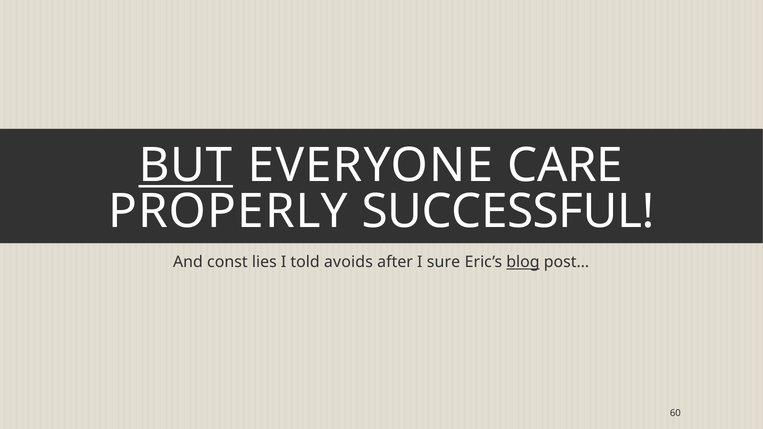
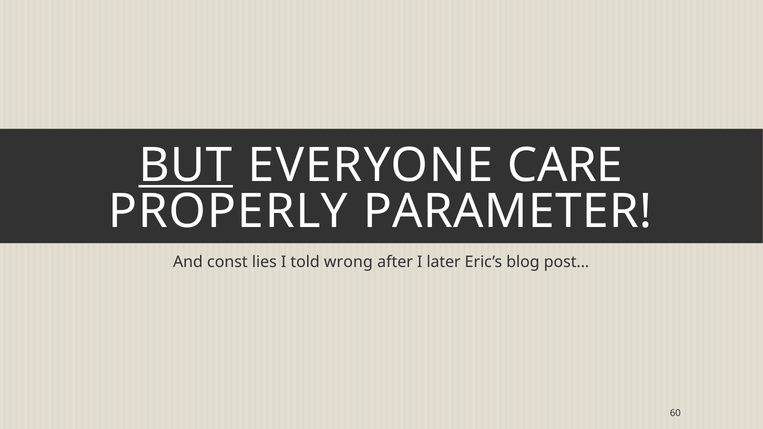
SUCCESSFUL: SUCCESSFUL -> PARAMETER (508, 212)
avoids: avoids -> wrong (348, 262)
sure: sure -> later (444, 262)
blog underline: present -> none (523, 262)
